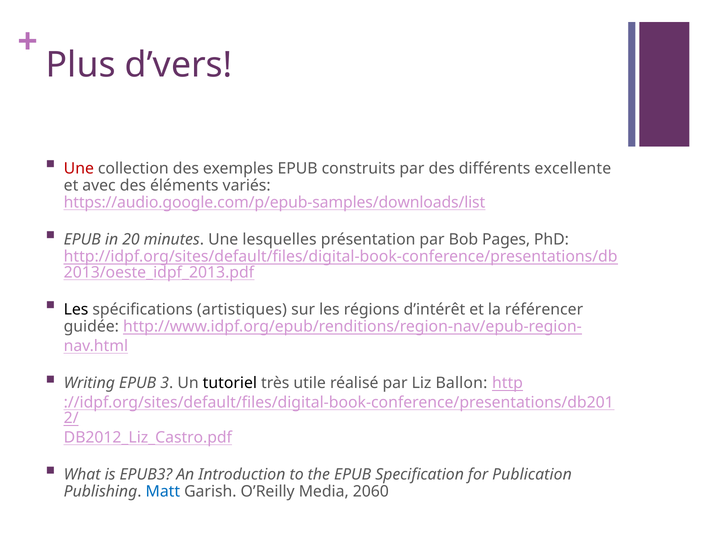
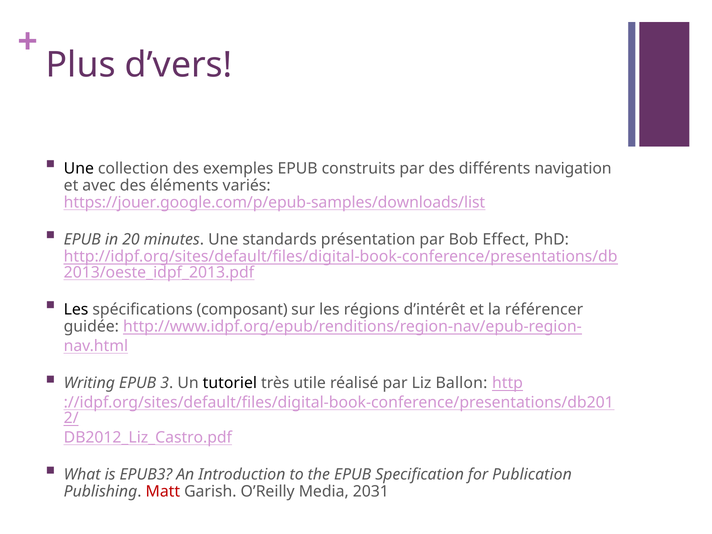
Une colour: red -> black (79, 168)
excellente: excellente -> navigation (573, 168)
https://audio.google.com/p/epub-samples/downloads/list: https://audio.google.com/p/epub-samples/downloads/list -> https://jouer.google.com/p/epub-samples/downloads/list (274, 203)
lesquelles: lesquelles -> standards (280, 240)
Pages: Pages -> Effect (506, 240)
artistiques: artistiques -> composant (242, 310)
Matt colour: blue -> red (163, 492)
2060: 2060 -> 2031 (371, 492)
